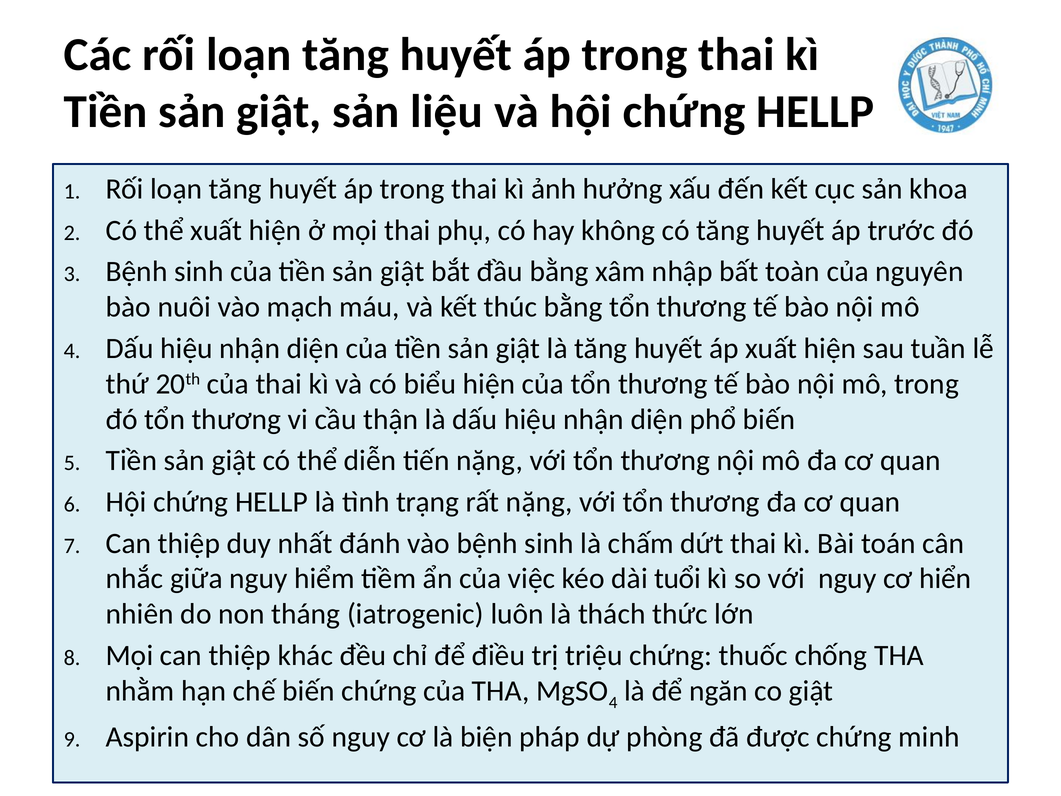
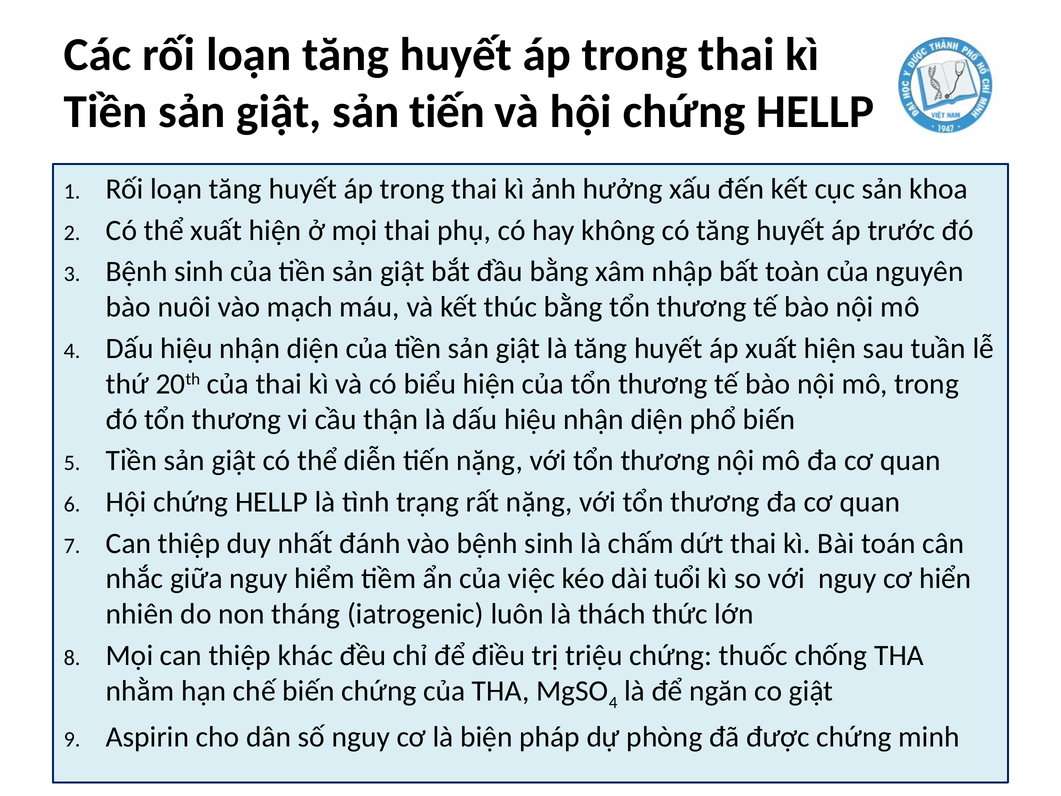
sản liệu: liệu -> tiến (447, 111)
